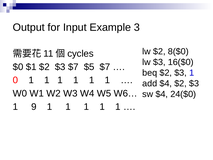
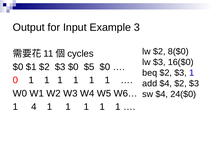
$3 $7: $7 -> $0 (73, 67)
$5 $7: $7 -> $0 (105, 67)
9: 9 -> 4 (34, 107)
